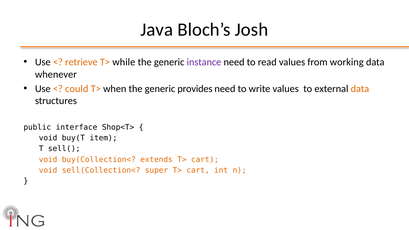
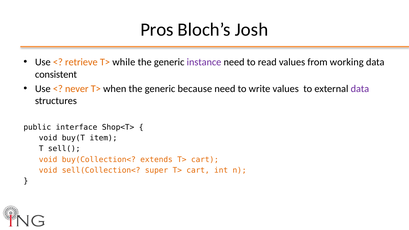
Java: Java -> Pros (157, 30)
whenever: whenever -> consistent (56, 74)
could: could -> never (77, 89)
provides: provides -> because (195, 89)
data colour: orange -> purple (360, 89)
